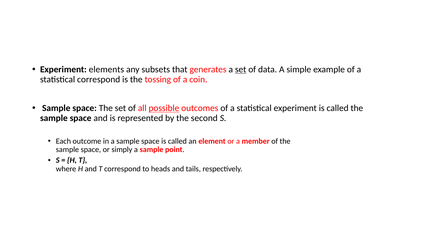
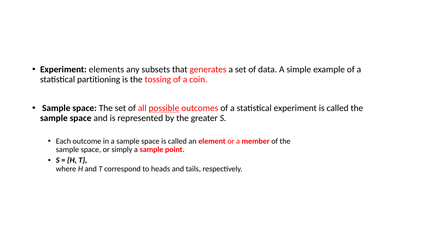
set underline: present -> none (241, 70)
statistical correspond: correspond -> partitioning (99, 80)
second: second -> greater (204, 118)
